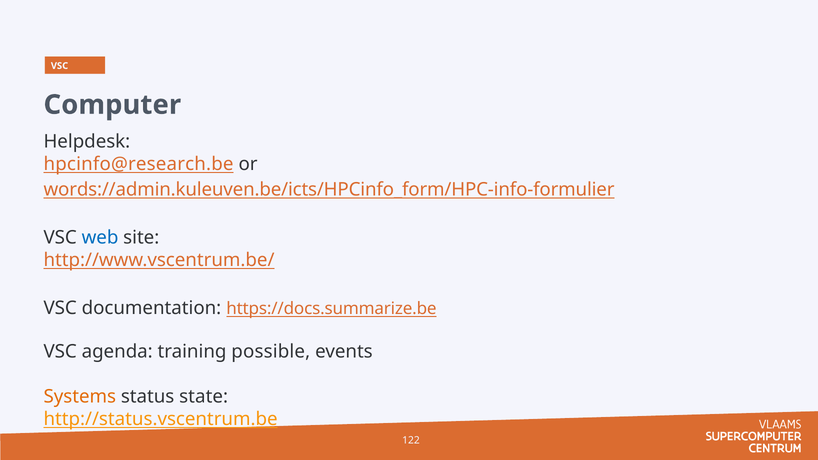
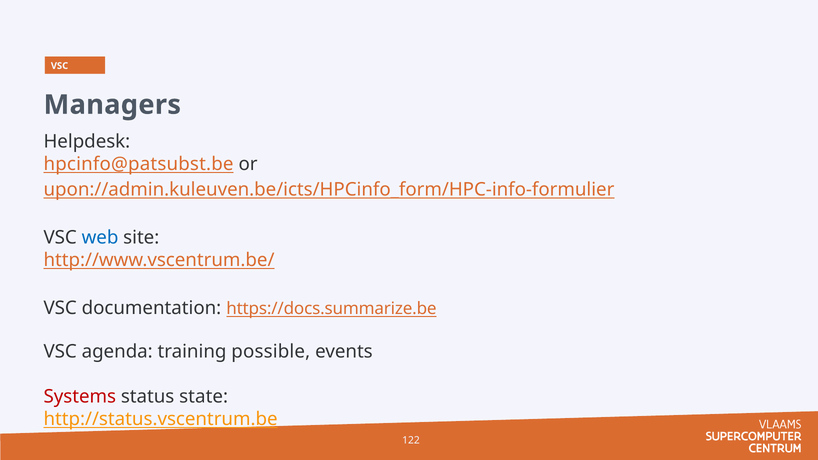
Computer: Computer -> Managers (112, 105)
hpcinfo@research.be: hpcinfo@research.be -> hpcinfo@patsubst.be (139, 164)
words://admin.kuleuven.be/icts/HPCinfo_form/HPC-info-formulier: words://admin.kuleuven.be/icts/HPCinfo_form/HPC-info-formulier -> upon://admin.kuleuven.be/icts/HPCinfo_form/HPC-info-formulier (329, 190)
Systems colour: orange -> red (80, 397)
